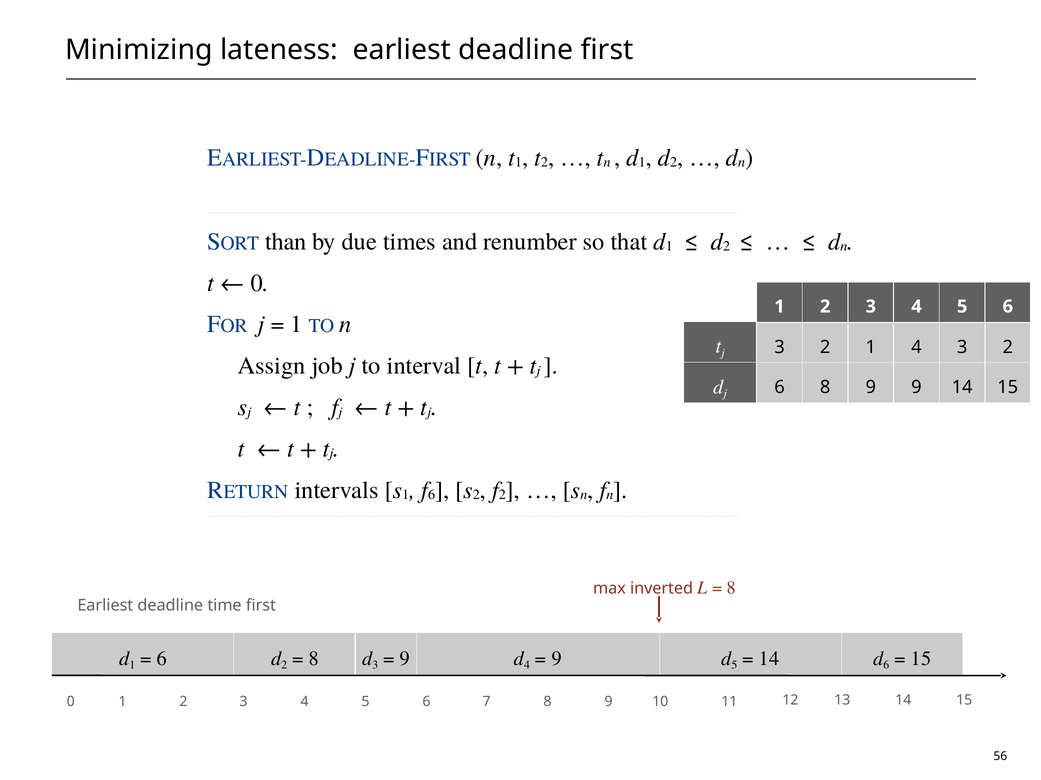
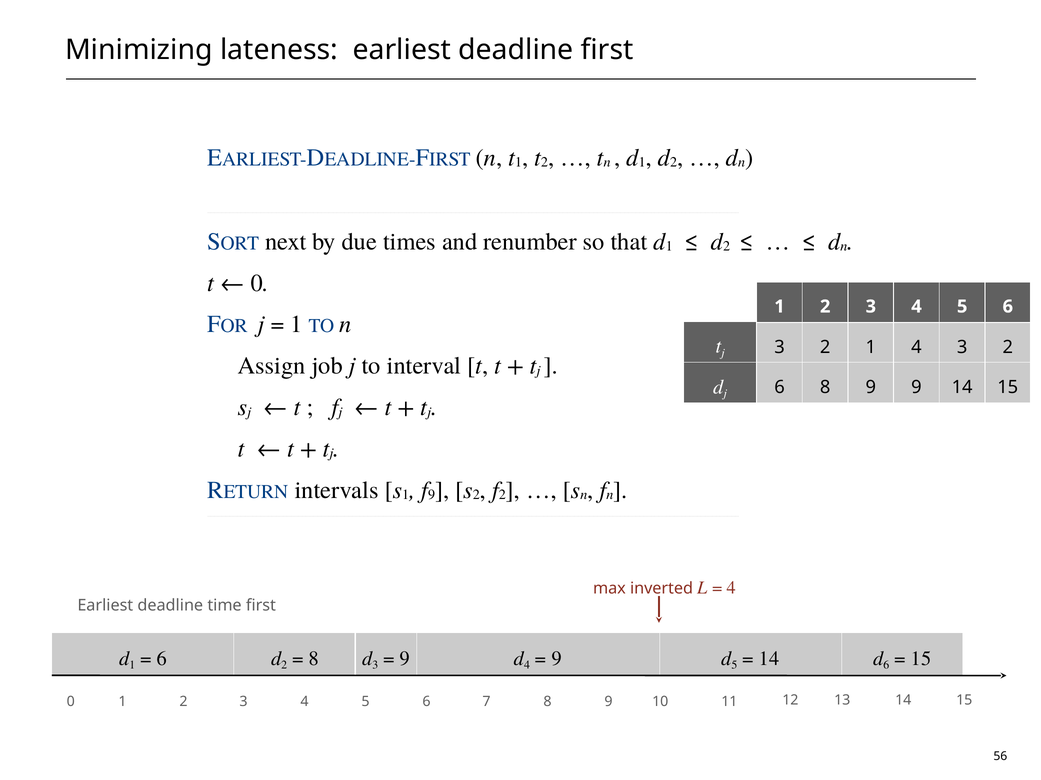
than: than -> next (286, 242)
6: 6 -> 9 (432, 495)
8: 8 -> 4 (731, 588)
